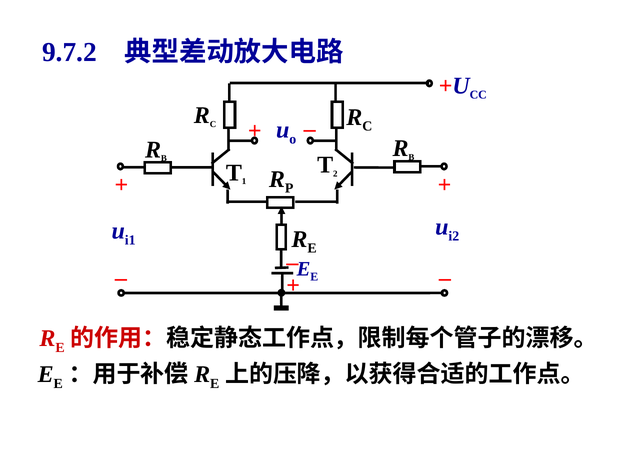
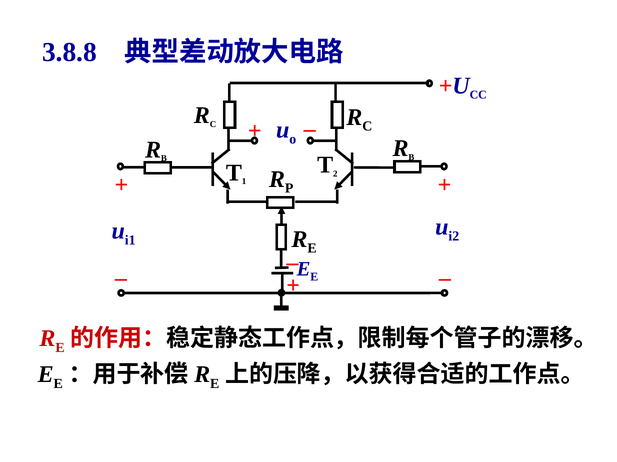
9.7.2: 9.7.2 -> 3.8.8 (70, 52)
